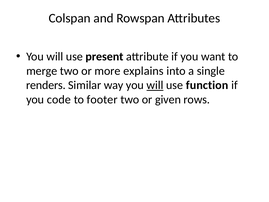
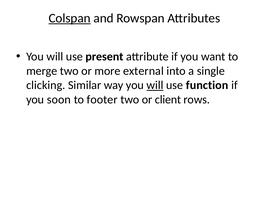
Colspan underline: none -> present (70, 18)
explains: explains -> external (143, 71)
renders: renders -> clicking (46, 85)
code: code -> soon (59, 99)
given: given -> client (168, 99)
